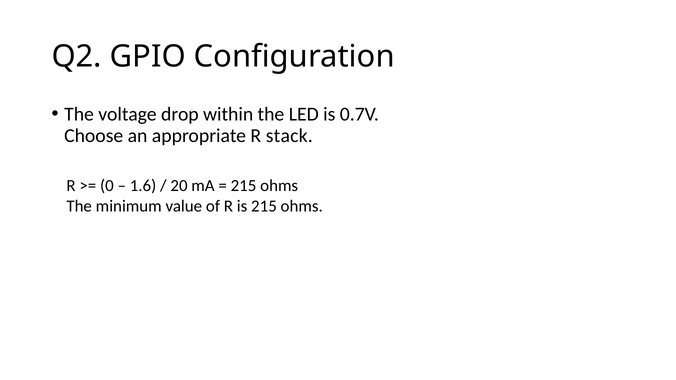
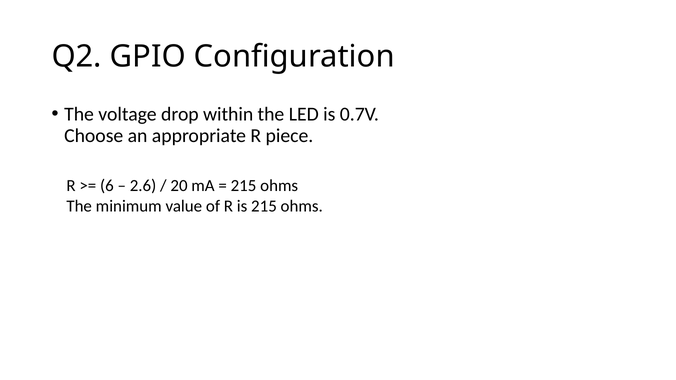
stack: stack -> piece (289, 136)
0: 0 -> 6 (107, 186)
1.6: 1.6 -> 2.6 (143, 186)
